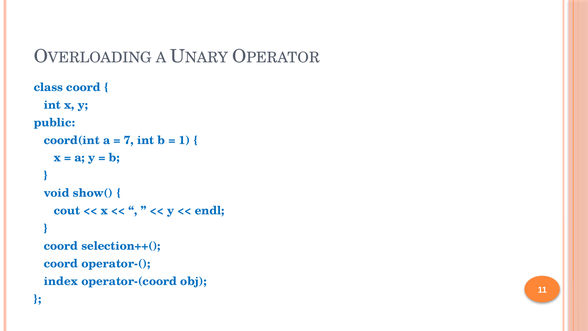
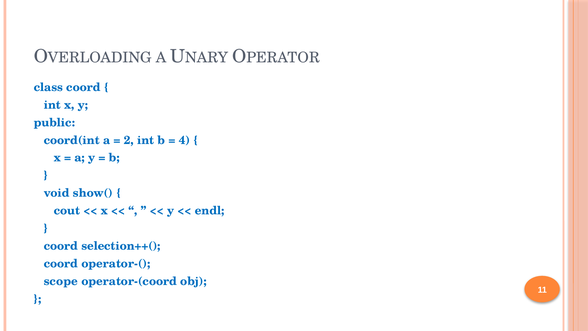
7: 7 -> 2 (129, 140)
1: 1 -> 4 (184, 140)
index: index -> scope (61, 281)
